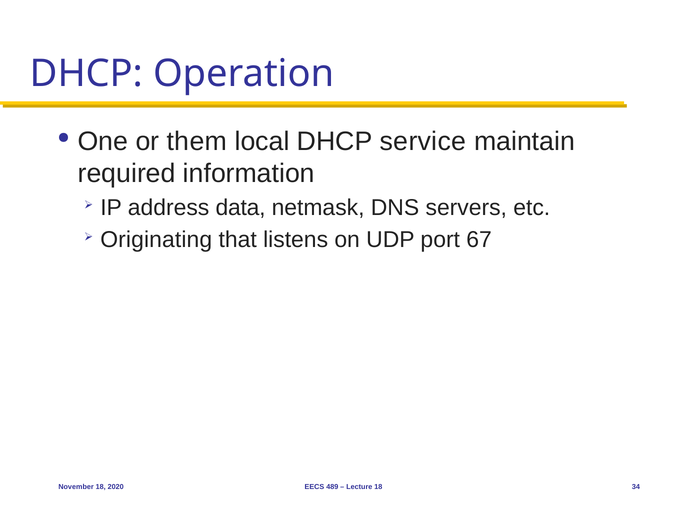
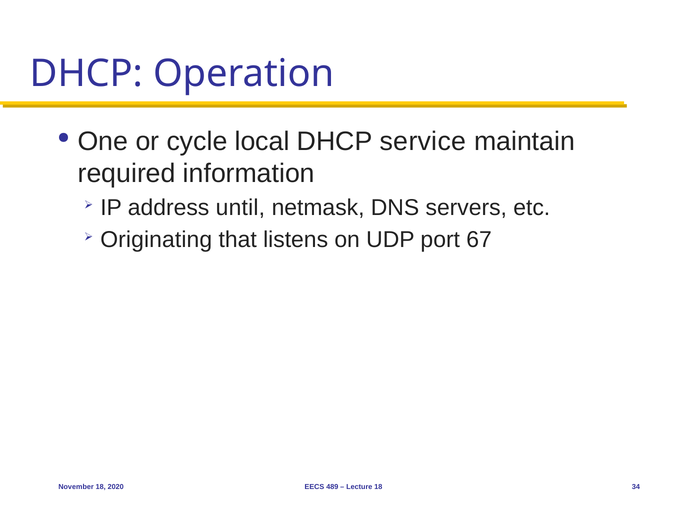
them: them -> cycle (197, 142)
data: data -> until (240, 208)
